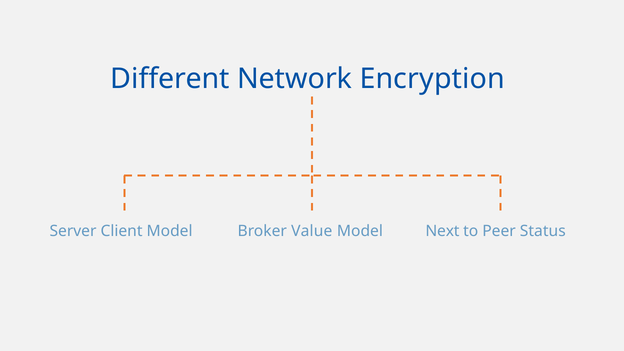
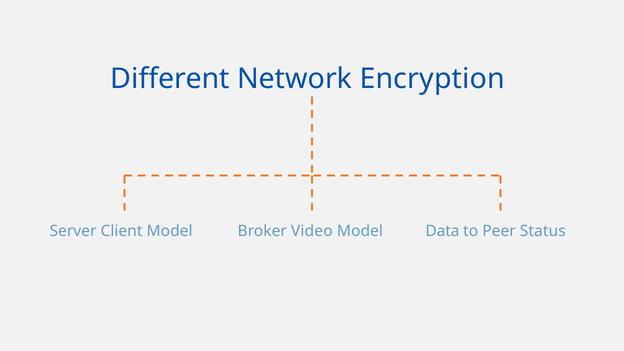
Value: Value -> Video (312, 231)
Next: Next -> Data (442, 231)
